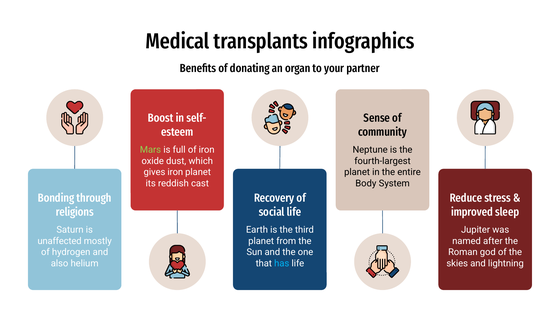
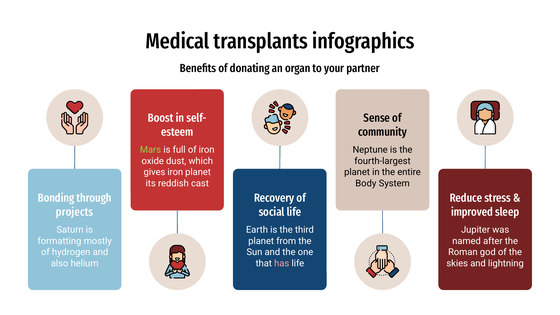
religions: religions -> projects (75, 212)
unaffected: unaffected -> formatting (59, 241)
has colour: light blue -> pink (282, 263)
